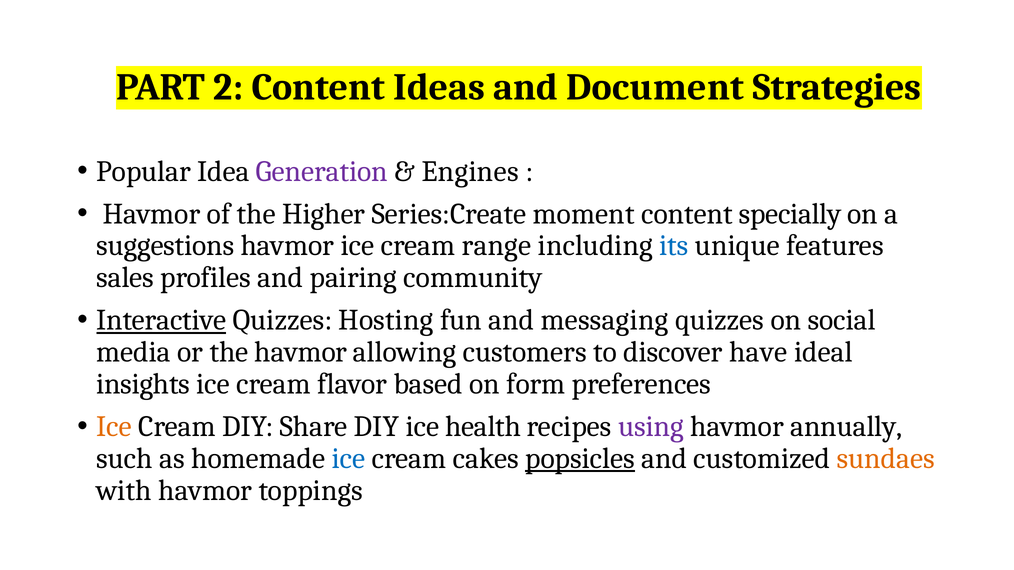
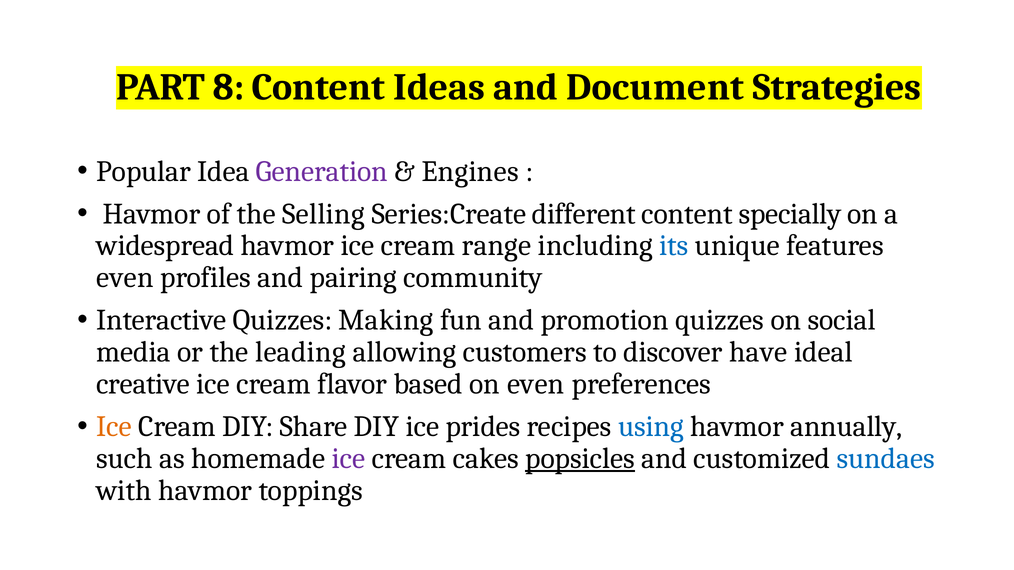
2: 2 -> 8 (229, 87)
Higher: Higher -> Selling (324, 214)
moment: moment -> different (584, 214)
suggestions: suggestions -> widespread (165, 246)
sales: sales -> even (125, 278)
Interactive underline: present -> none (161, 320)
Hosting: Hosting -> Making (386, 320)
messaging: messaging -> promotion (605, 320)
the havmor: havmor -> leading (301, 352)
insights: insights -> creative (143, 384)
on form: form -> even (536, 384)
health: health -> prides (483, 427)
using colour: purple -> blue (651, 427)
ice colour: blue -> purple (348, 459)
sundaes colour: orange -> blue (886, 459)
